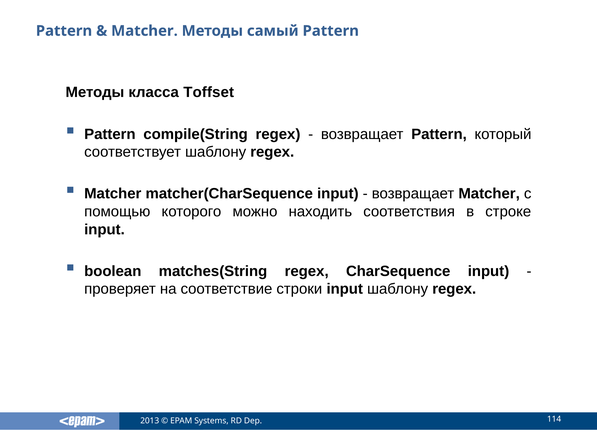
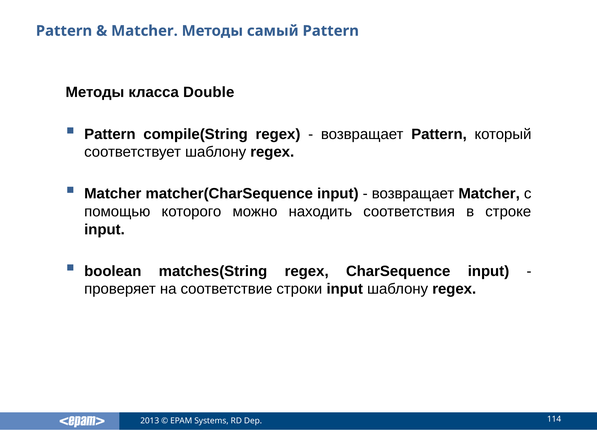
Toffset: Toffset -> Double (209, 93)
